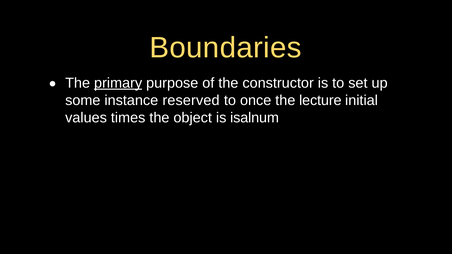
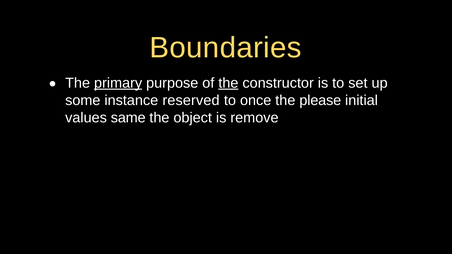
the underline: none -> present (228, 83)
lecture: lecture -> please (320, 100)
times: times -> same (128, 118)
isalnum: isalnum -> remove (254, 118)
